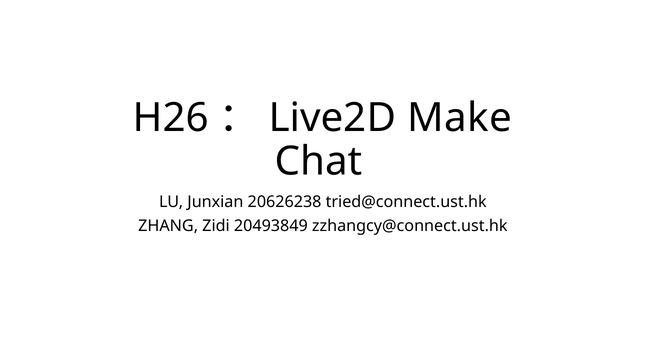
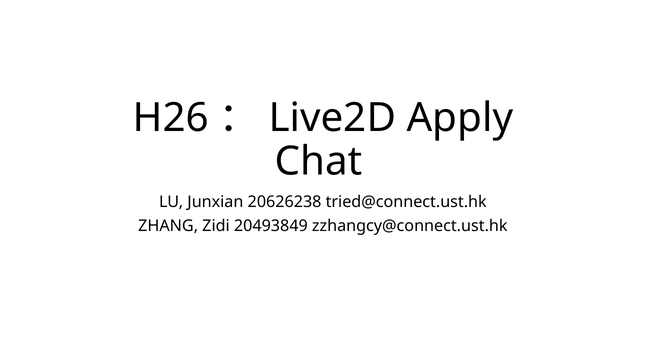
Make: Make -> Apply (460, 118)
